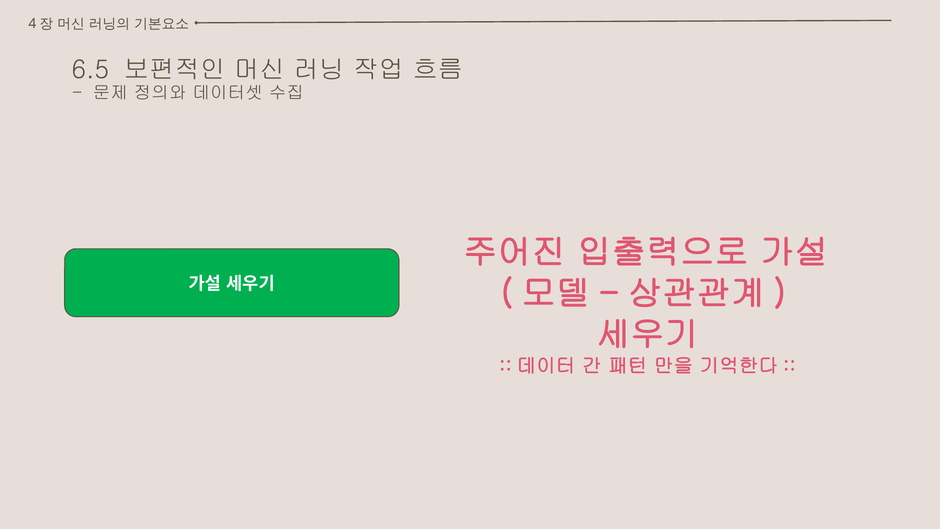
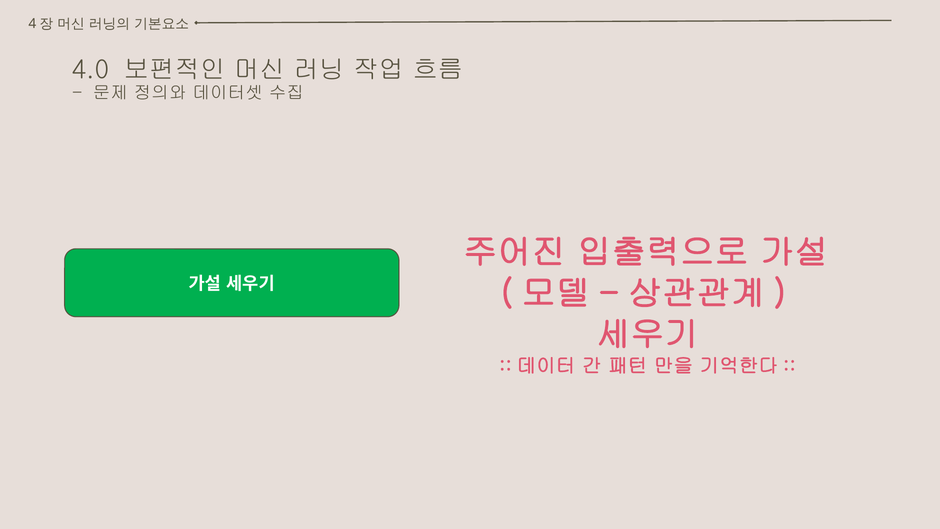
6.5: 6.5 -> 4.0 (91, 70)
